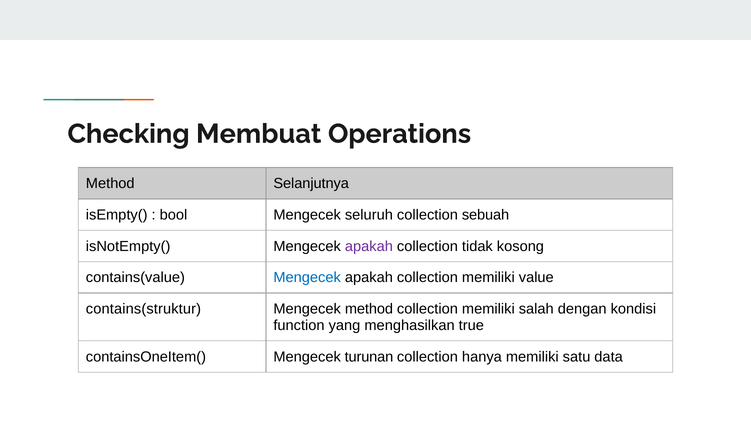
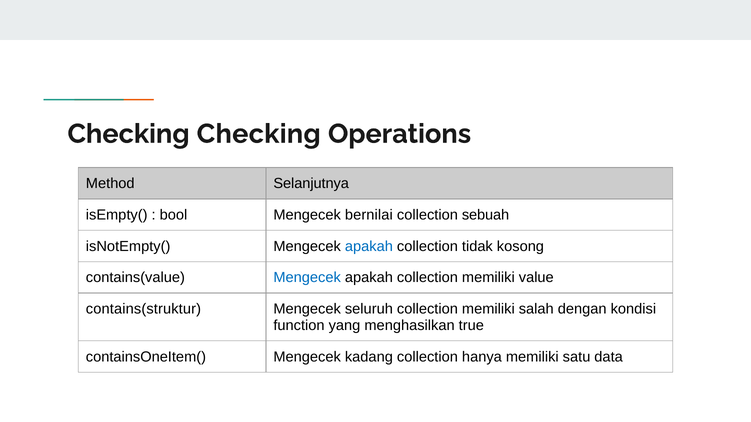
Checking Membuat: Membuat -> Checking (259, 134)
seluruh: seluruh -> bernilai (369, 215)
apakah colour: purple -> blue (369, 246)
Mengecek method: method -> seluruh (369, 309)
turunan: turunan -> kadang (369, 357)
